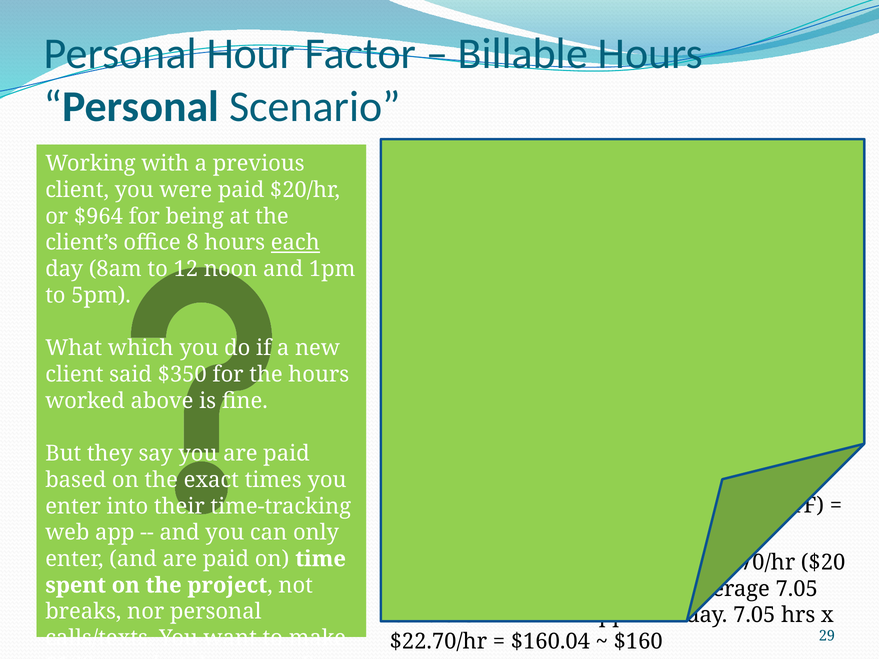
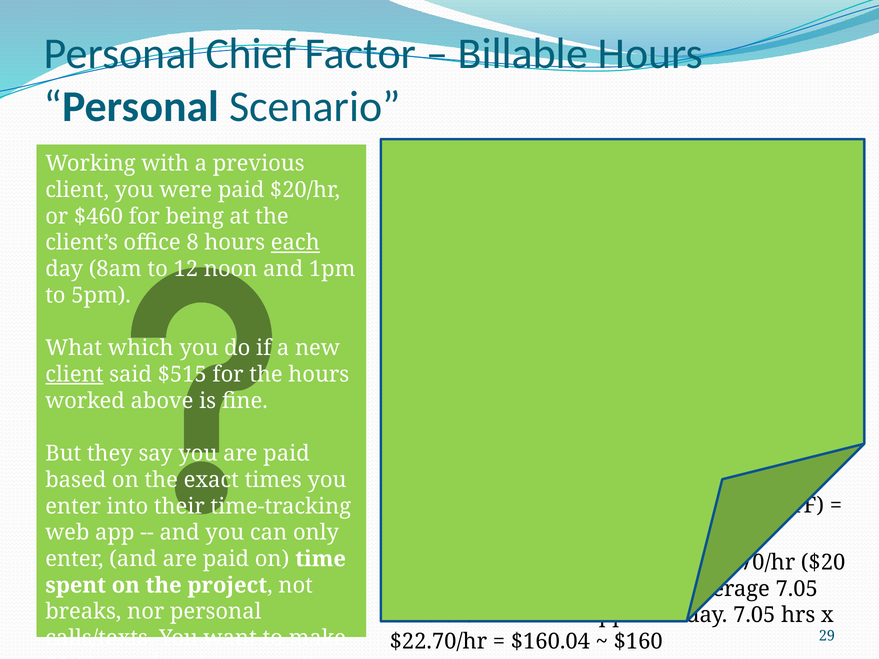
Hour: Hour -> Chief (251, 54)
$964: $964 -> $460 (98, 216)
client underline: none -> present (74, 375)
$350: $350 -> $515 (182, 375)
